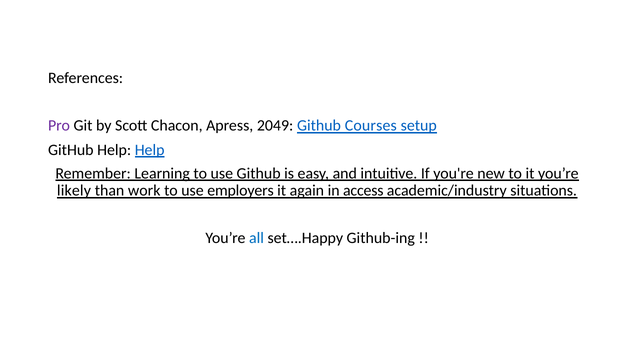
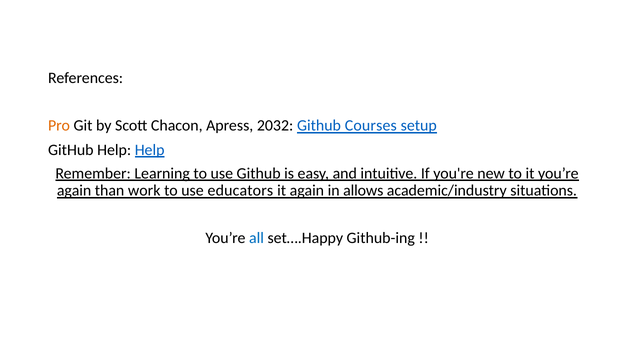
Pro colour: purple -> orange (59, 126)
2049: 2049 -> 2032 (275, 126)
likely: likely -> again (74, 191)
employers: employers -> educators (240, 191)
access: access -> allows (363, 191)
